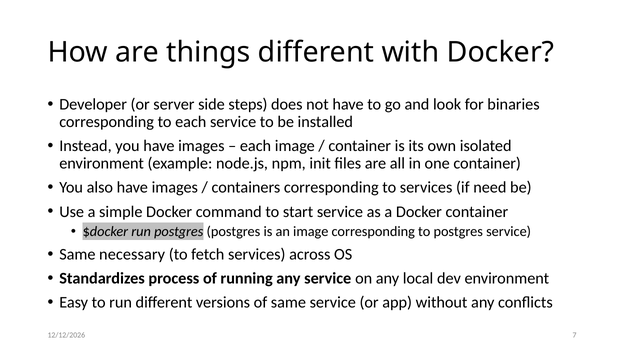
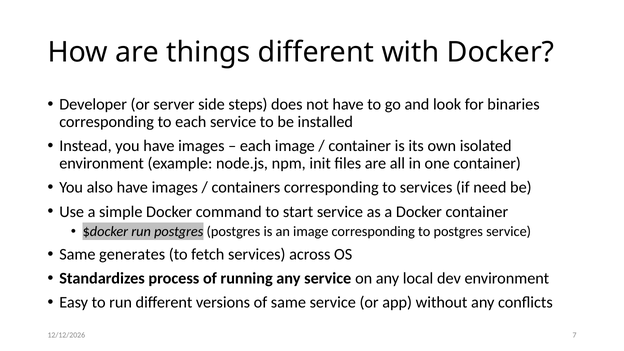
necessary: necessary -> generates (132, 254)
